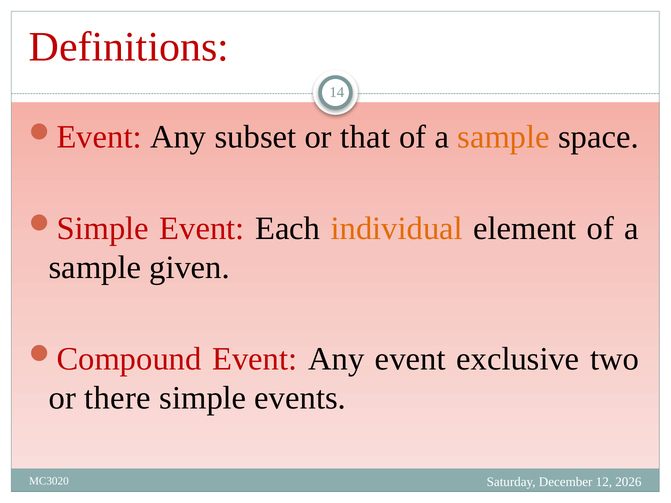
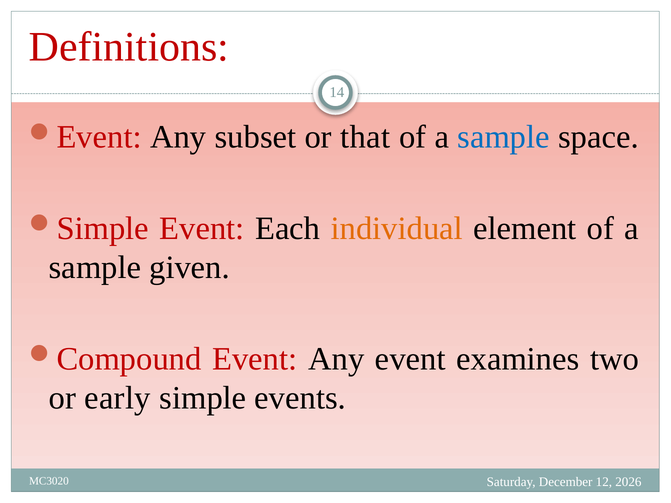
sample colour: orange -> blue (504, 137)
exclusive: exclusive -> examines (518, 359)
there: there -> early (118, 398)
